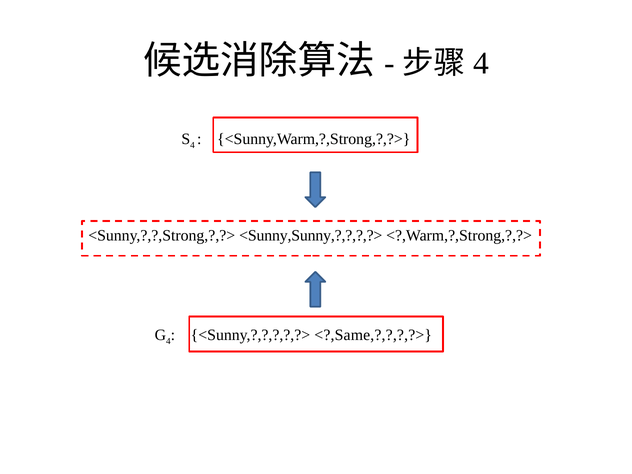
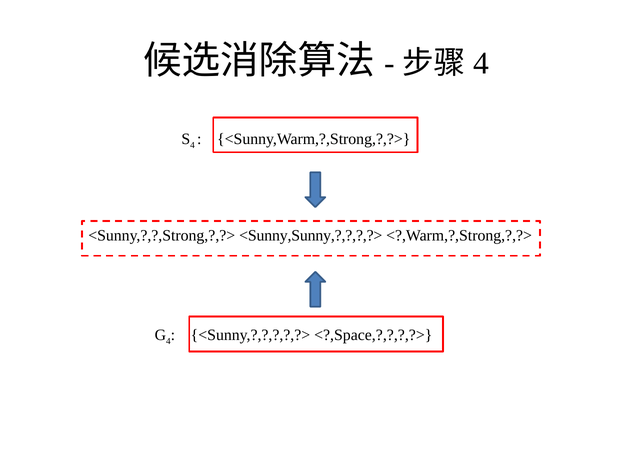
<?,Same,?,?,?,?>: <?,Same,?,?,?,?> -> <?,Space,?,?,?,?> (373, 335)
